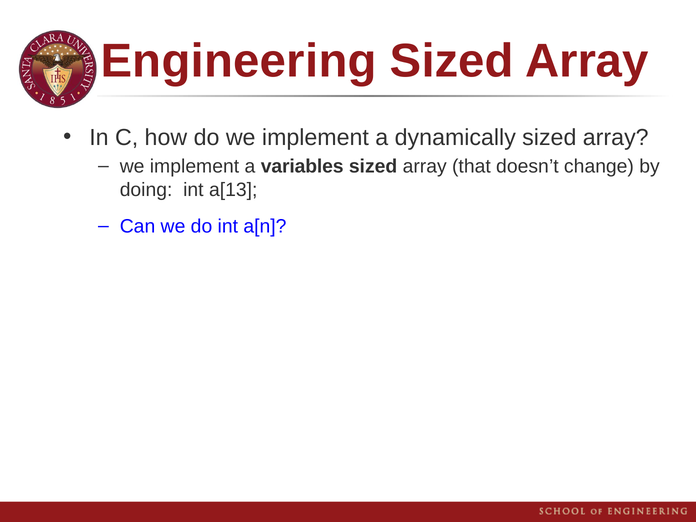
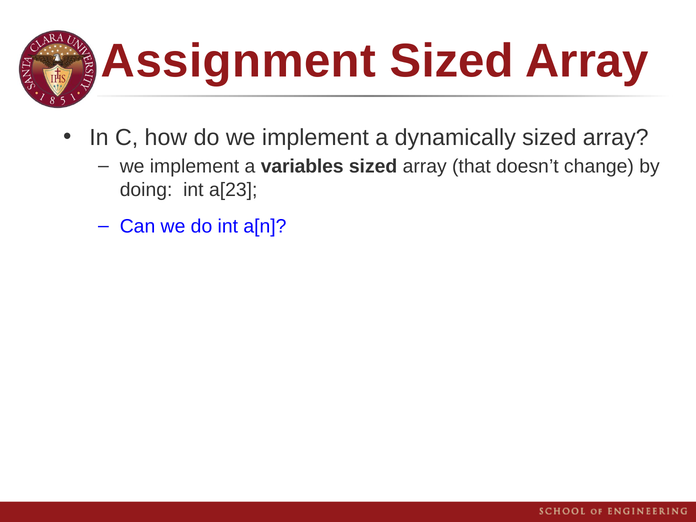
Engineering: Engineering -> Assignment (239, 61)
a[13: a[13 -> a[23 (233, 190)
